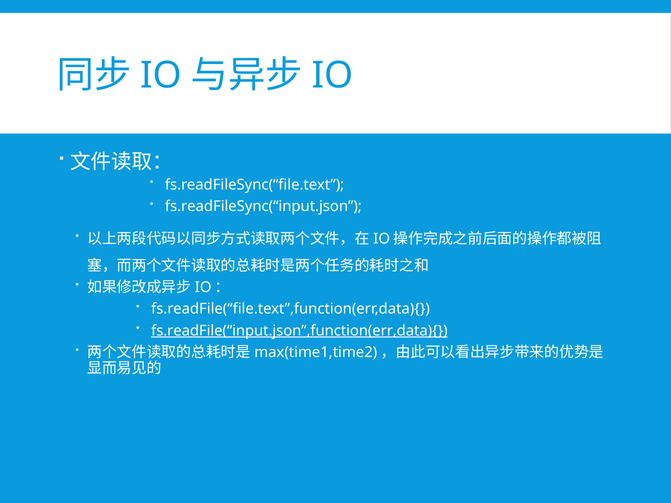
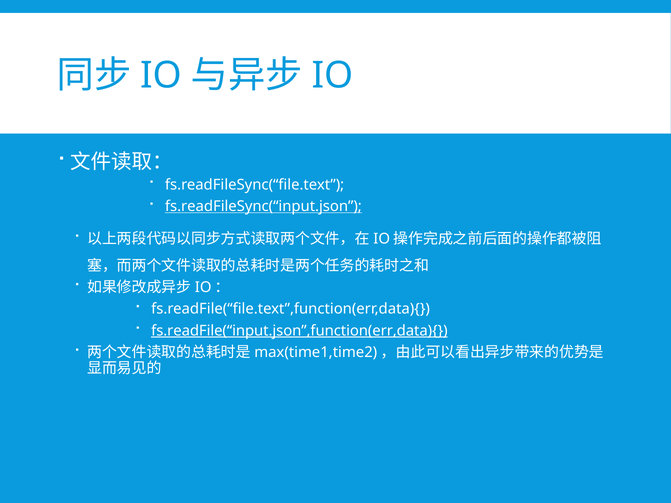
fs.readFileSync(“input.json underline: none -> present (263, 207)
